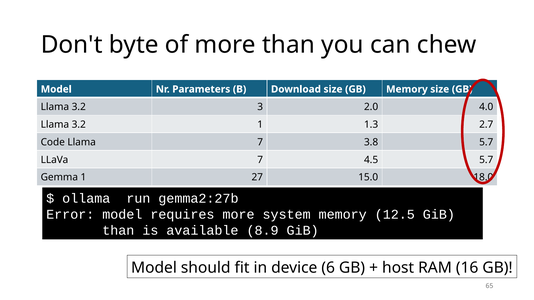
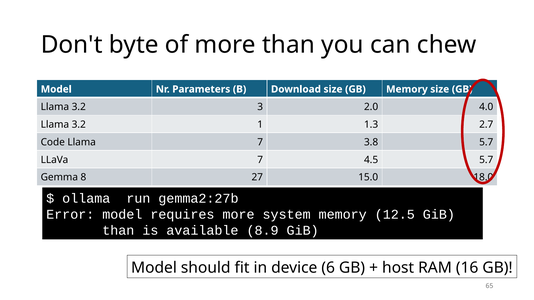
Gemma 1: 1 -> 8 (83, 178)
